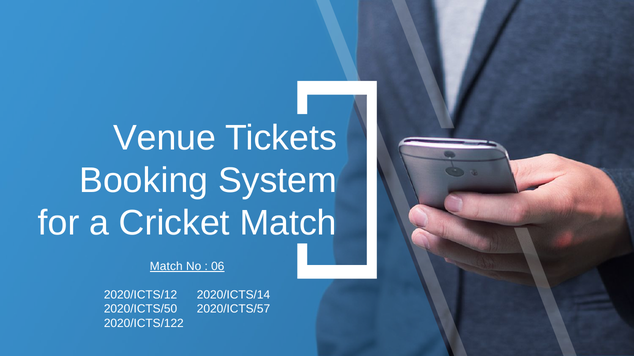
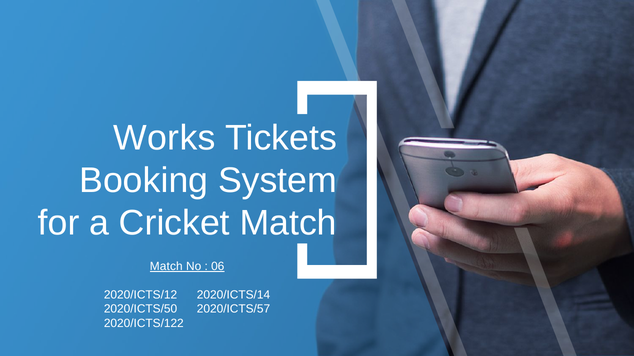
Venue: Venue -> Works (164, 138)
